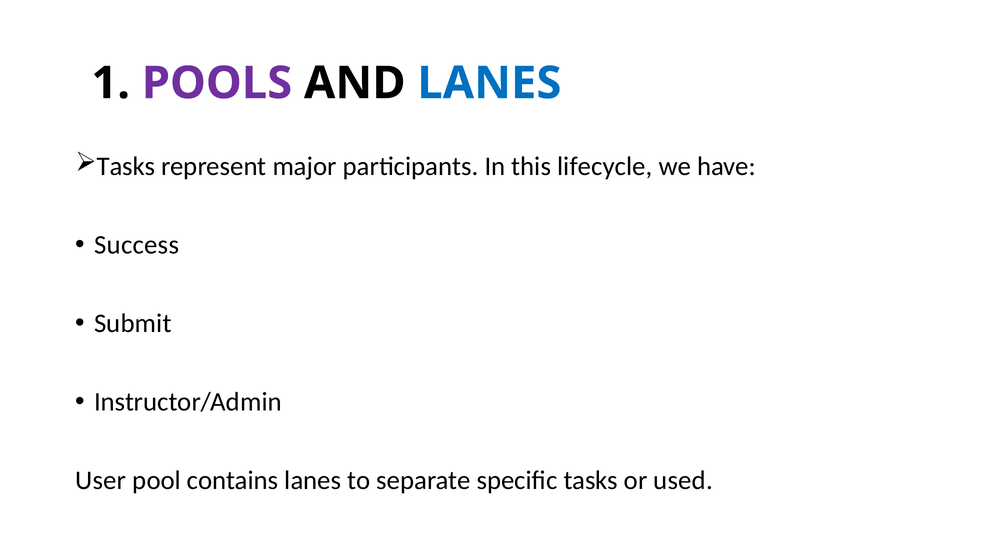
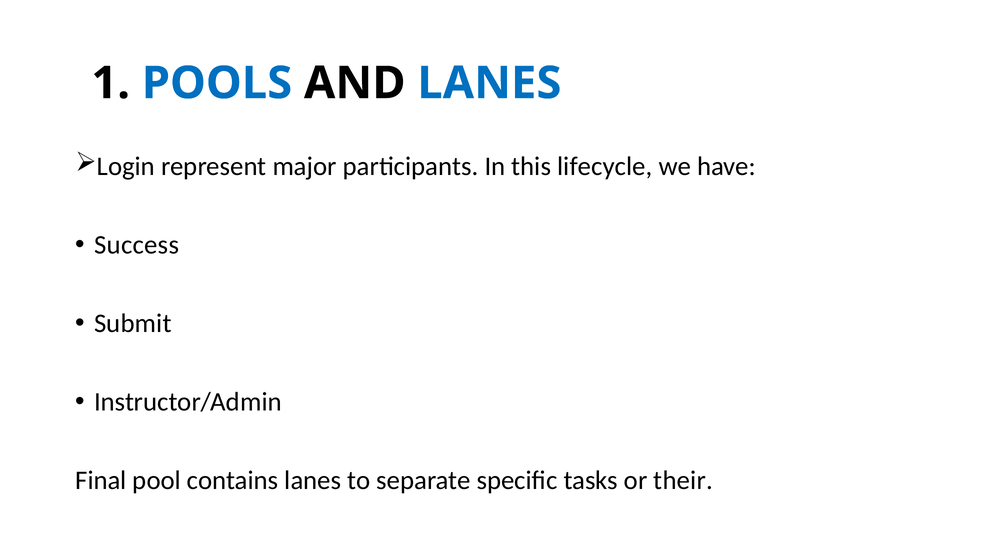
POOLS colour: purple -> blue (217, 83)
Tasks: Tasks -> Login (126, 166)
User: User -> Final (101, 480)
used: used -> their (683, 480)
